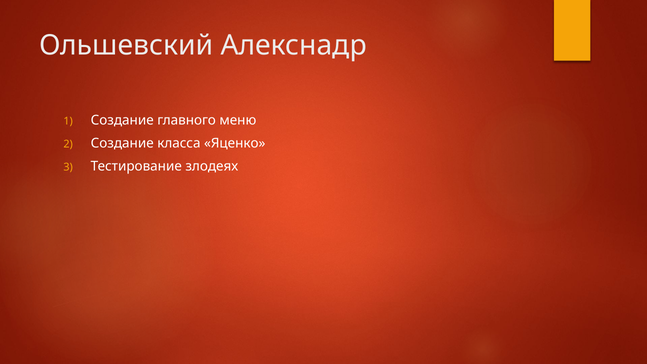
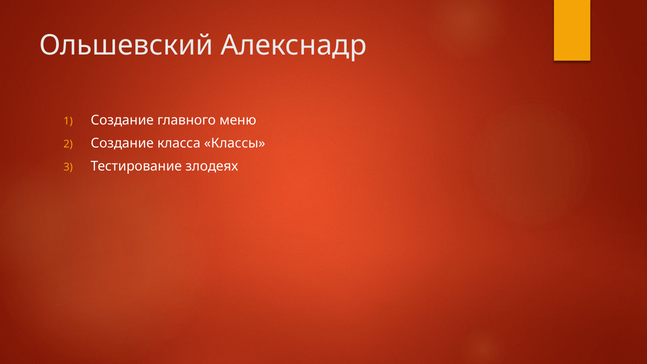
Яценко: Яценко -> Классы (235, 143)
